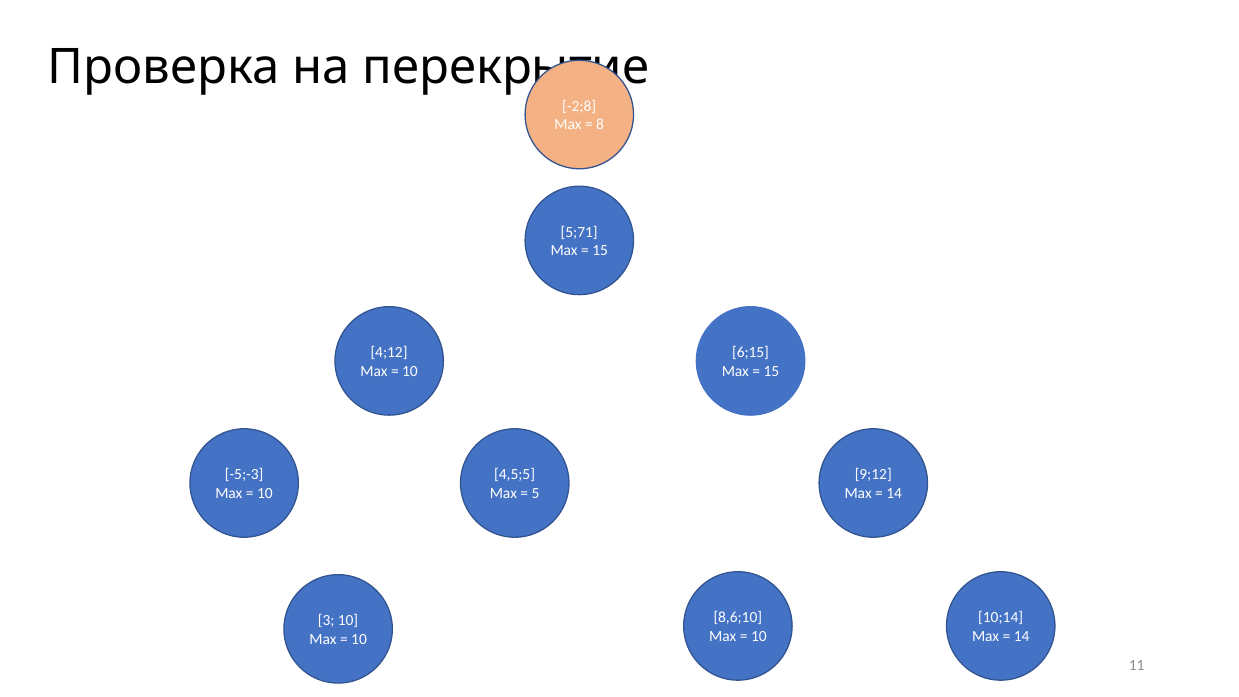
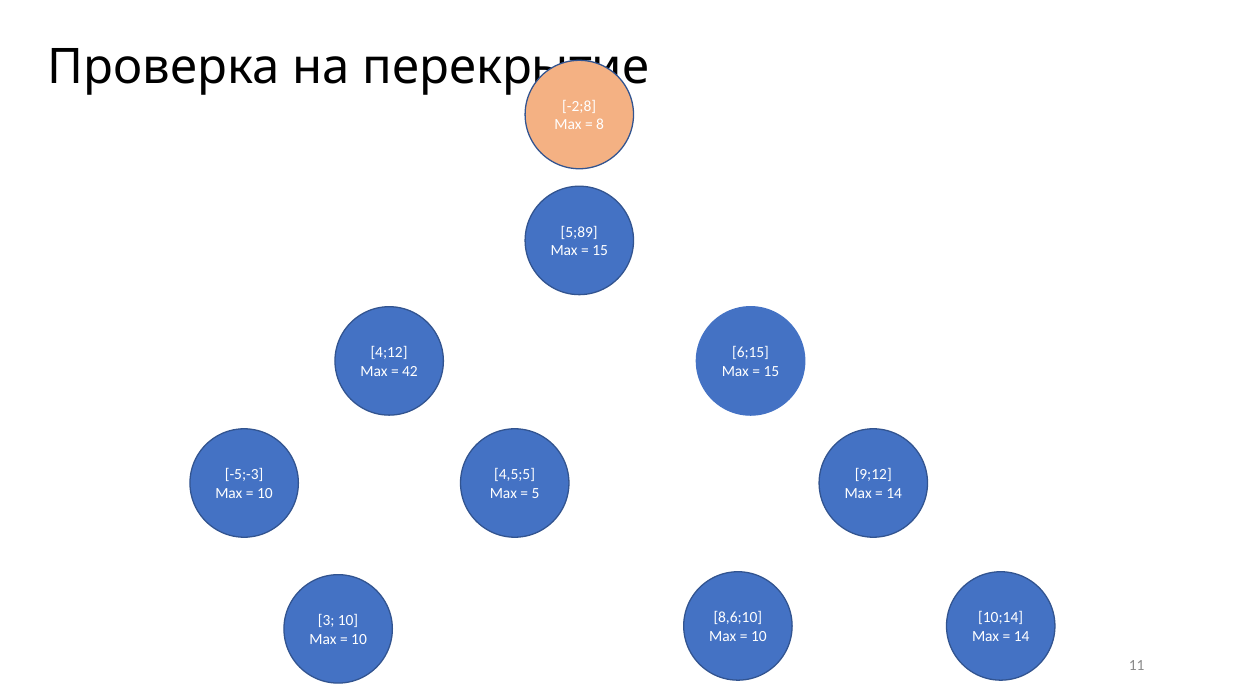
5;71: 5;71 -> 5;89 (579, 232)
10: 10 -> 42 (410, 371)
